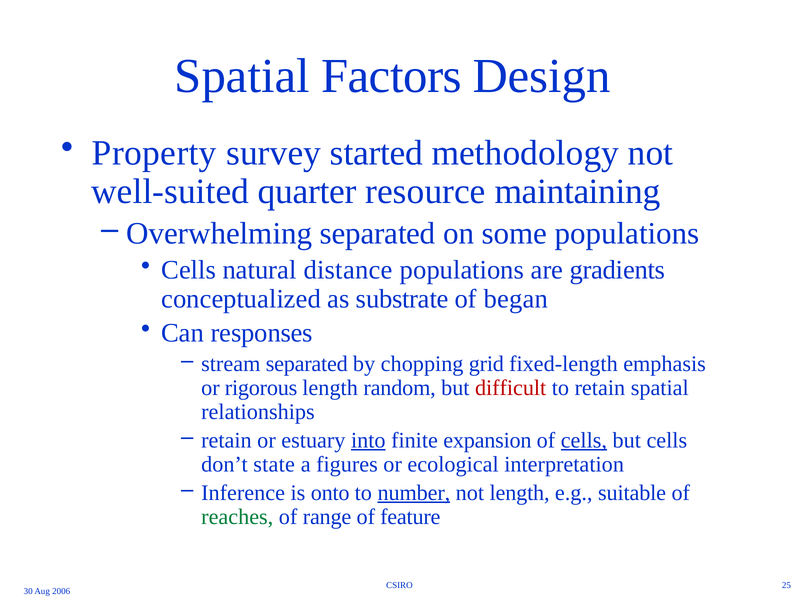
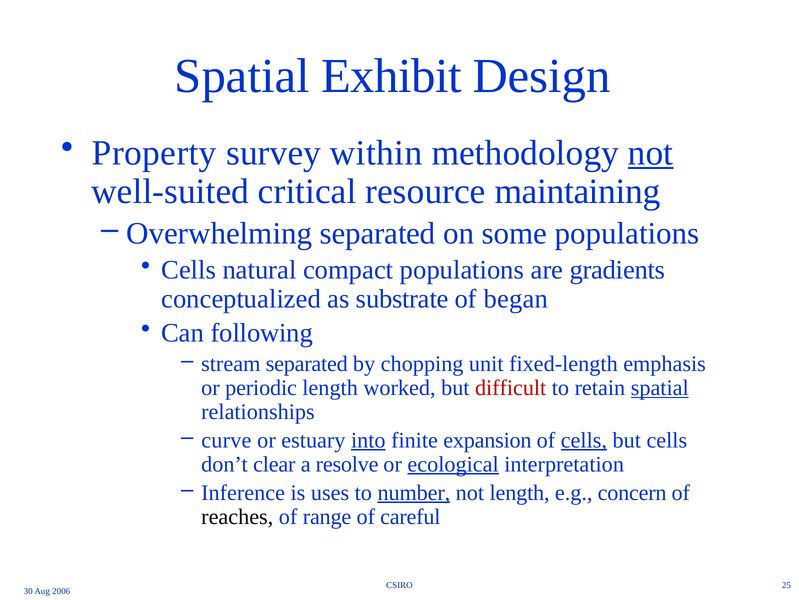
Factors: Factors -> Exhibit (391, 76)
started: started -> within (376, 153)
not underline: none -> present (651, 153)
quarter: quarter -> critical (307, 191)
distance: distance -> compact (348, 270)
responses: responses -> following (262, 333)
grid: grid -> unit (486, 363)
rigorous: rigorous -> periodic (261, 387)
random: random -> worked (400, 387)
spatial underline: none -> present (660, 387)
retain: retain -> curve (226, 440)
state: state -> clear (274, 464)
figures: figures -> resolve (347, 464)
ecological underline: none -> present (453, 464)
onto: onto -> uses (330, 492)
suitable: suitable -> concern (632, 492)
reaches colour: green -> black (237, 516)
feature: feature -> careful (410, 516)
